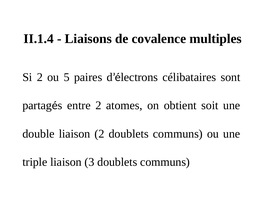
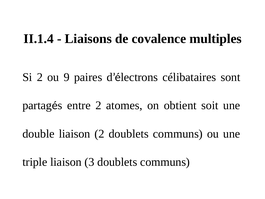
5: 5 -> 9 (67, 77)
